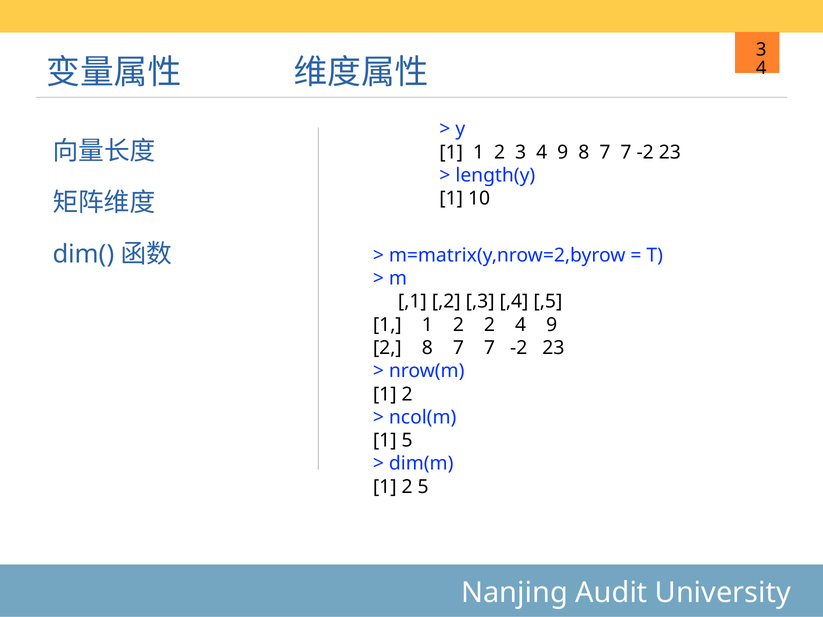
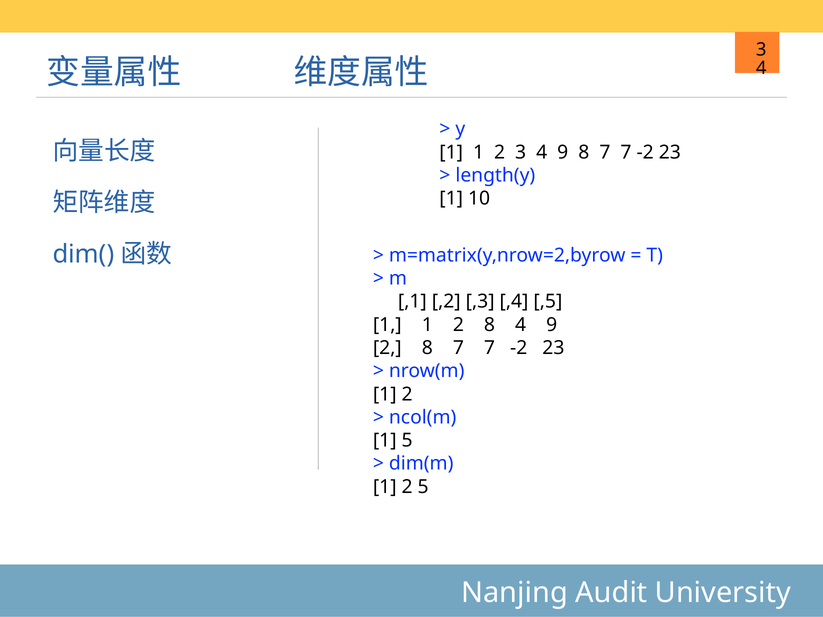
1 2 2: 2 -> 8 (490, 325)
